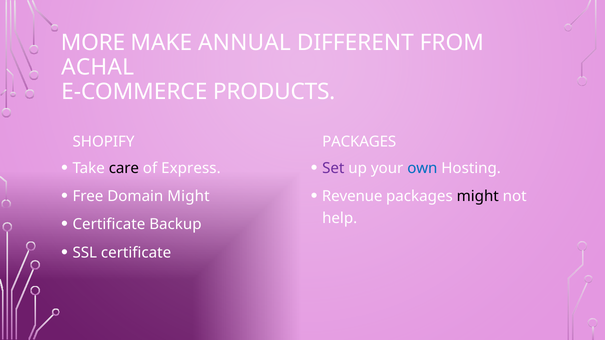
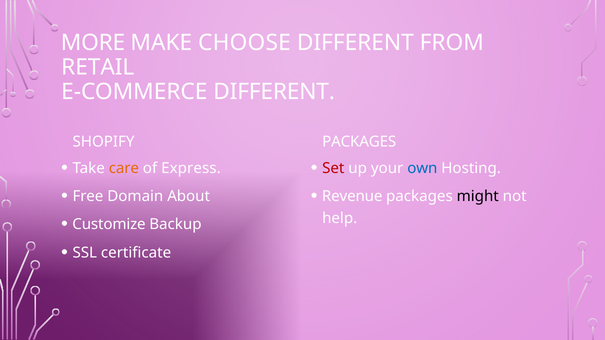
ANNUAL: ANNUAL -> CHOOSE (244, 43)
ACHAL: ACHAL -> RETAIL (98, 67)
E-COMMERCE PRODUCTS: PRODUCTS -> DIFFERENT (274, 92)
care colour: black -> orange (124, 169)
Set colour: purple -> red (333, 169)
Domain Might: Might -> About (189, 197)
Certificate: Certificate -> Customize (109, 225)
